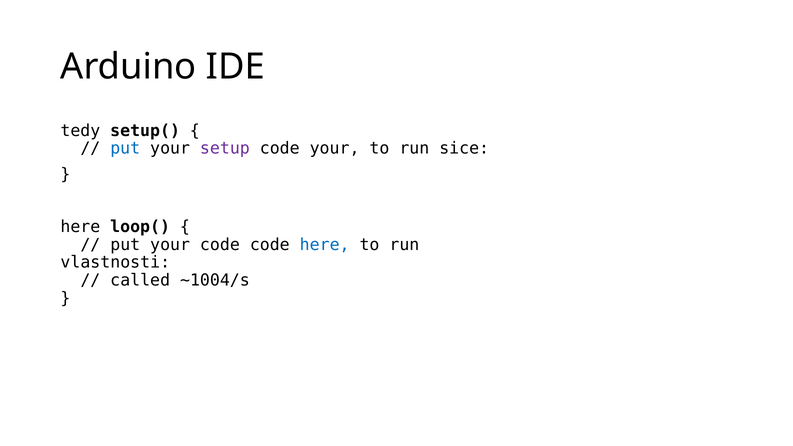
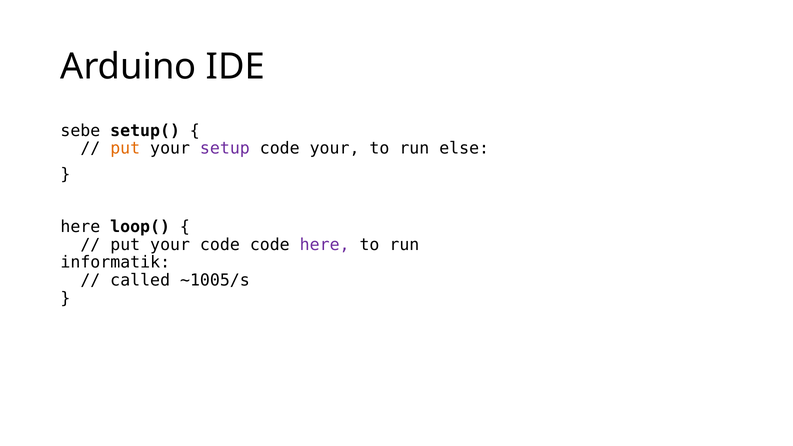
tedy: tedy -> sebe (80, 131)
put colour: blue -> orange (125, 148)
sice: sice -> else (464, 148)
here colour: blue -> purple (325, 245)
vlastnosti: vlastnosti -> informatik (115, 263)
~1004/s: ~1004/s -> ~1005/s (215, 280)
